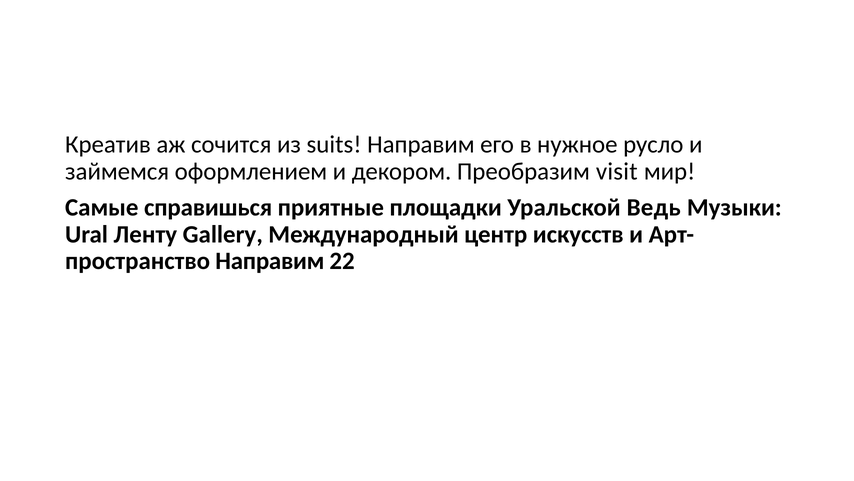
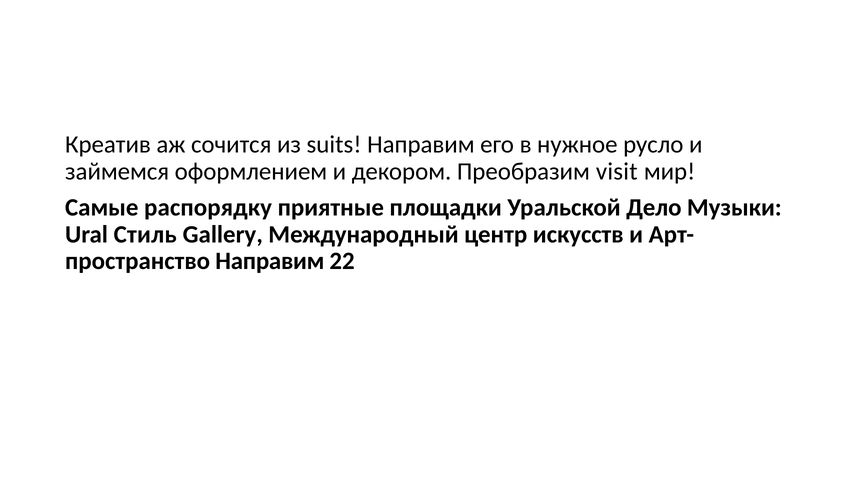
справишься: справишься -> распорядку (208, 207)
Ведь: Ведь -> Дело (654, 207)
Ленту: Ленту -> Стиль (145, 234)
